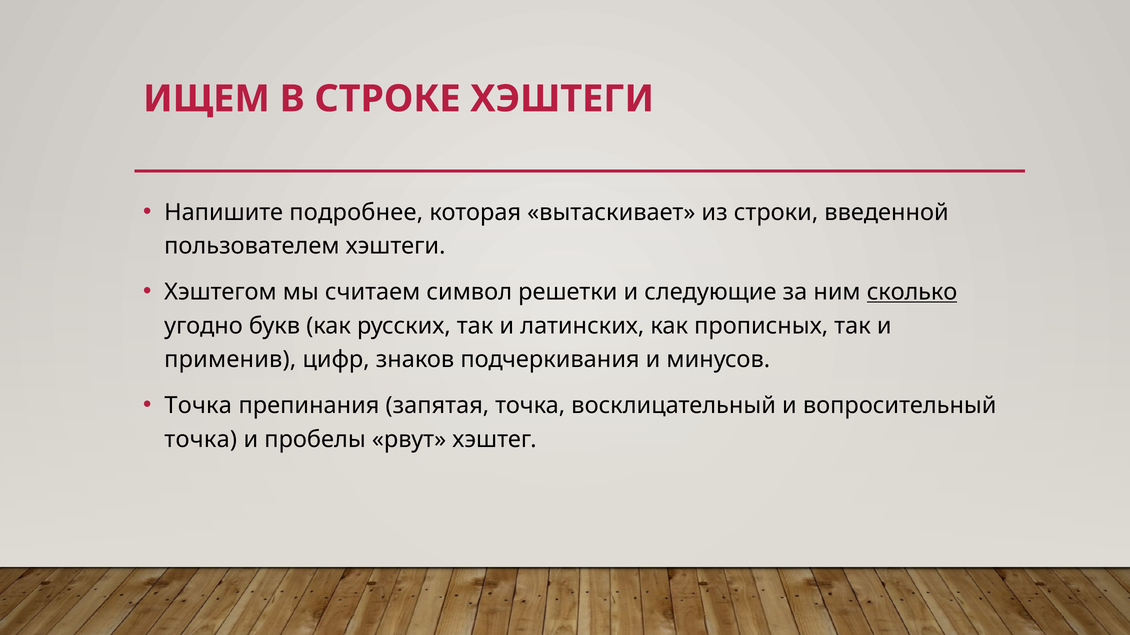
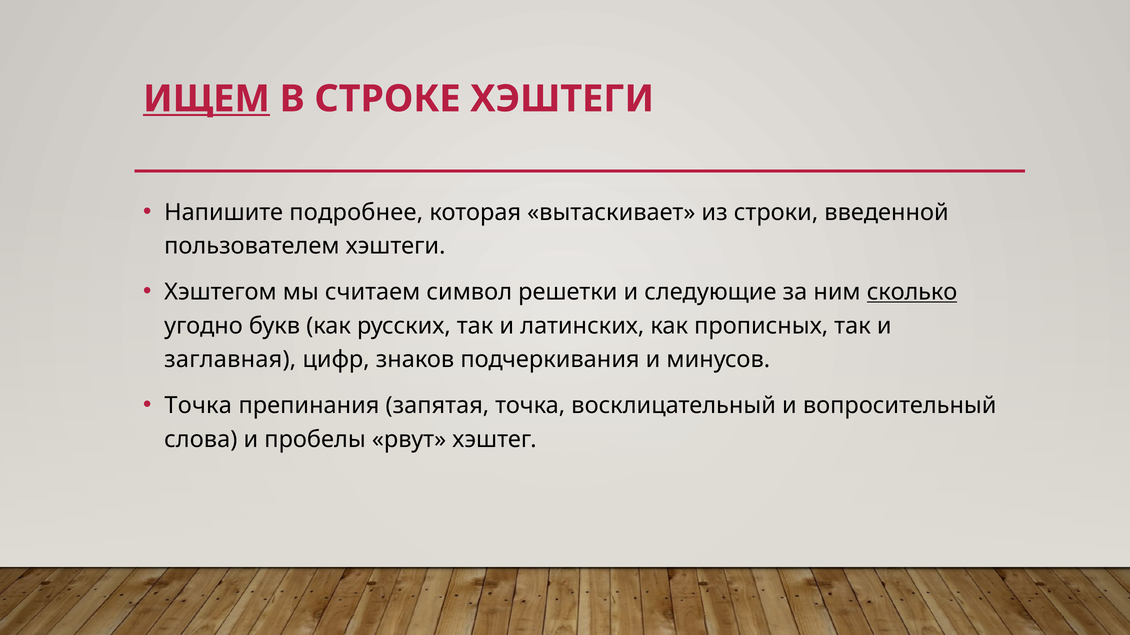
ИЩЕМ underline: none -> present (206, 99)
применив: применив -> заглавная (230, 360)
точка: точка -> слова (201, 440)
